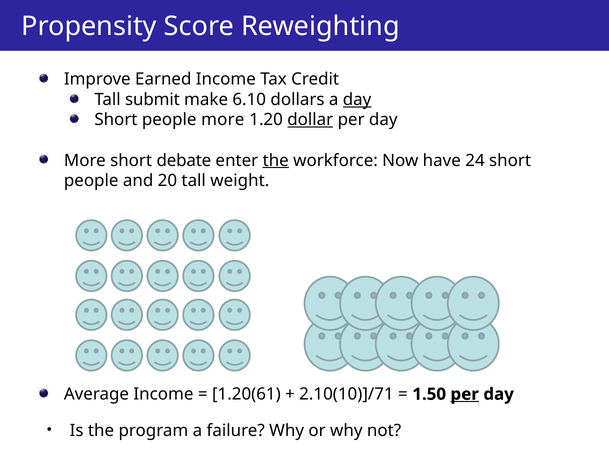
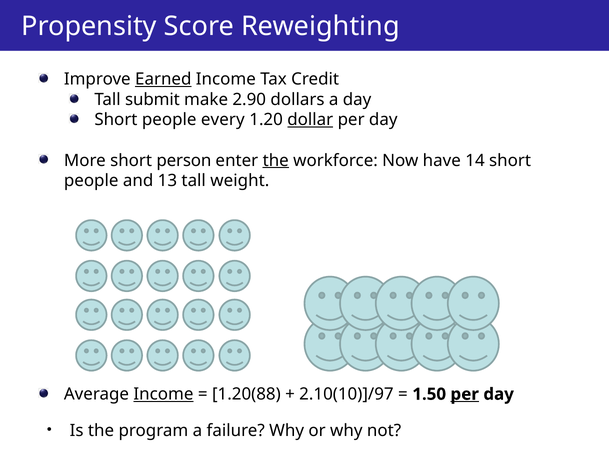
Earned underline: none -> present (163, 79)
6.10: 6.10 -> 2.90 (249, 99)
day underline: present -> none (357, 99)
people more: more -> every (223, 120)
debate: debate -> person (184, 160)
24: 24 -> 14 (475, 160)
20: 20 -> 13 (167, 181)
Income underline: none -> present (163, 394)
1.20(61: 1.20(61 -> 1.20(88 (246, 394)
2.10(10)]/71: 2.10(10)]/71 -> 2.10(10)]/97 (346, 394)
